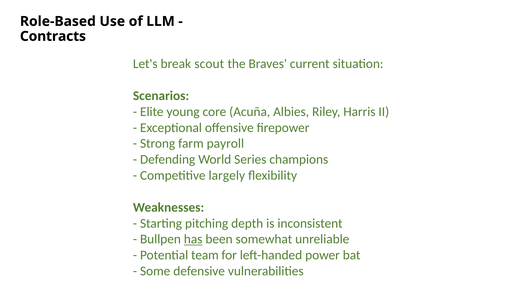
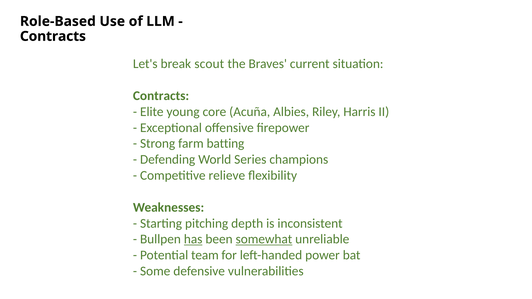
Scenarios: Scenarios -> Contracts (161, 96)
payroll: payroll -> batting (225, 144)
largely: largely -> relieve (227, 176)
somewhat underline: none -> present (264, 239)
